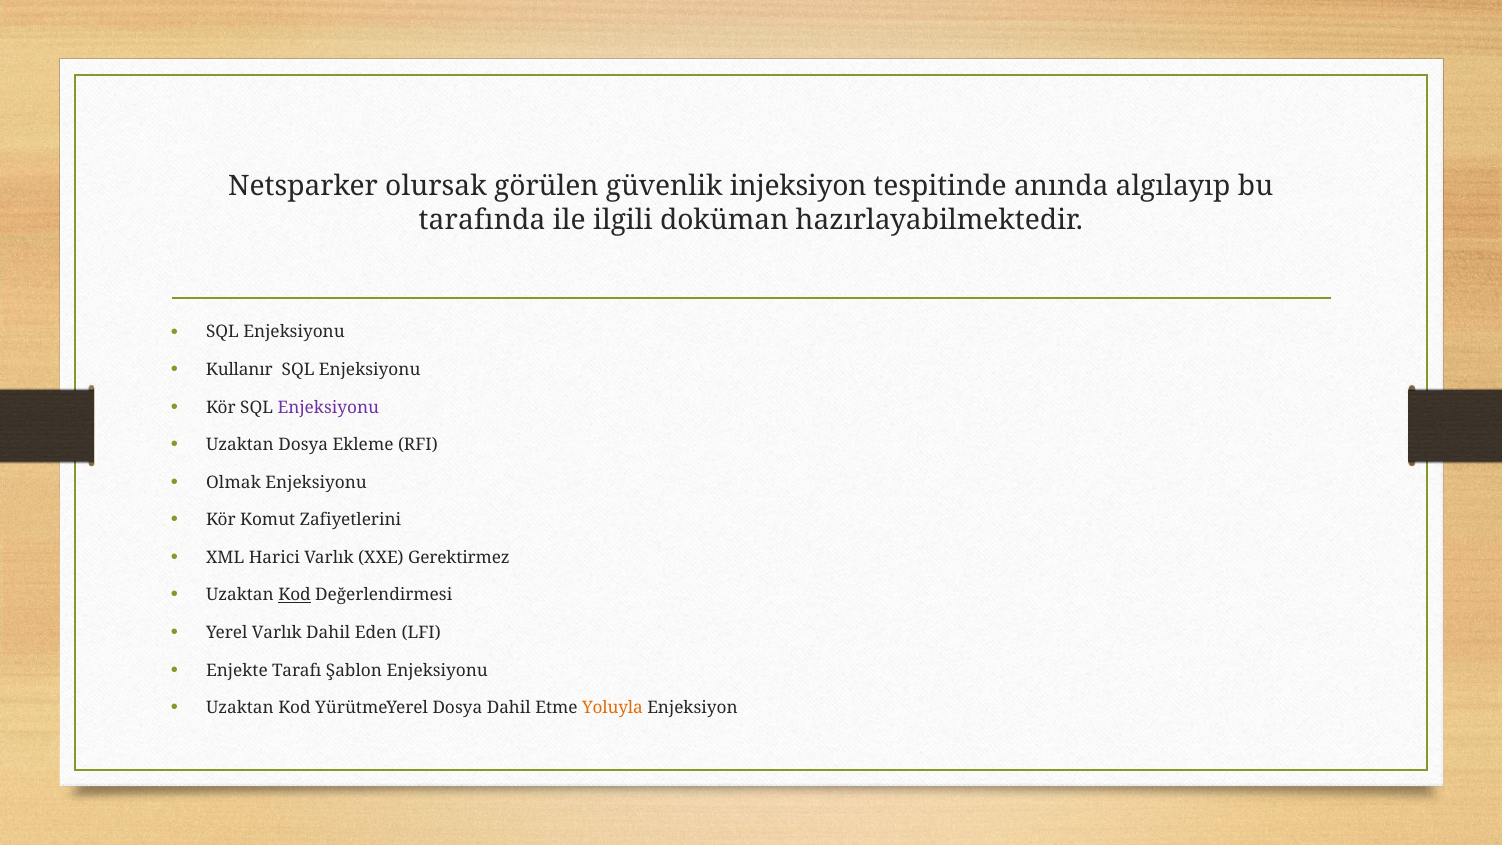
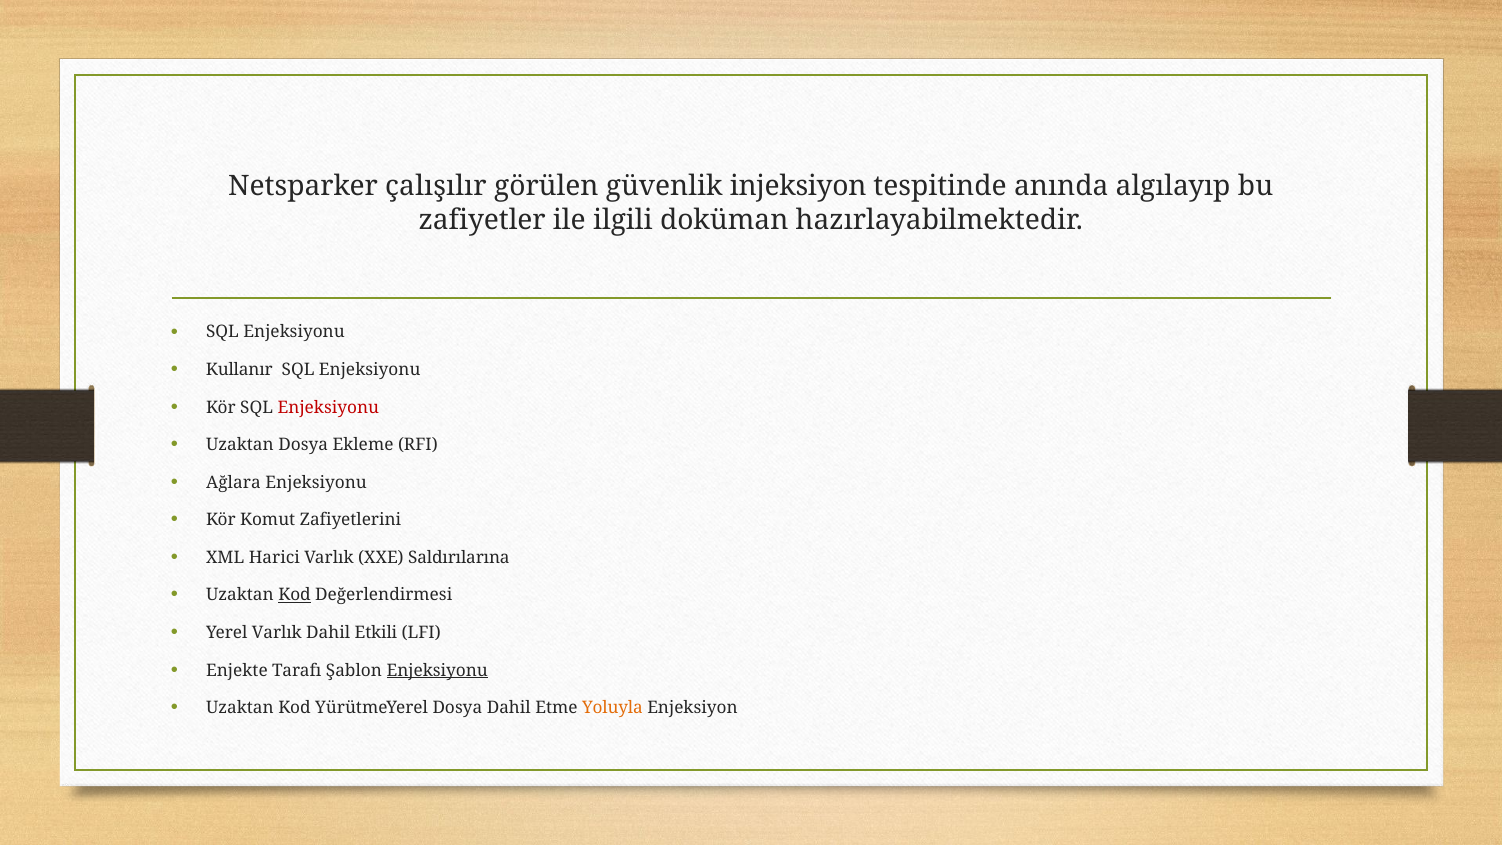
olursak: olursak -> çalışılır (436, 186)
tarafında: tarafında -> zafiyetler (482, 220)
Enjeksiyonu colour: purple -> red (328, 407)
Olmak: Olmak -> Ağlara (233, 482)
Gerektirmez: Gerektirmez -> Saldırılarına (459, 558)
Eden: Eden -> Etkili (376, 633)
Enjeksiyonu underline: none -> present (437, 670)
